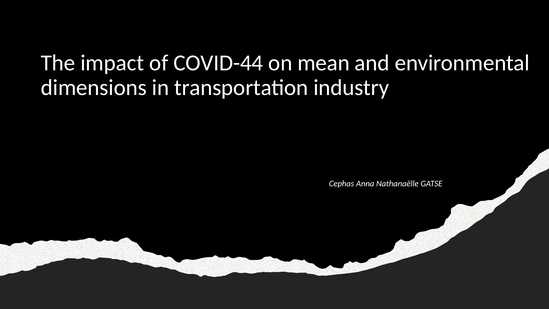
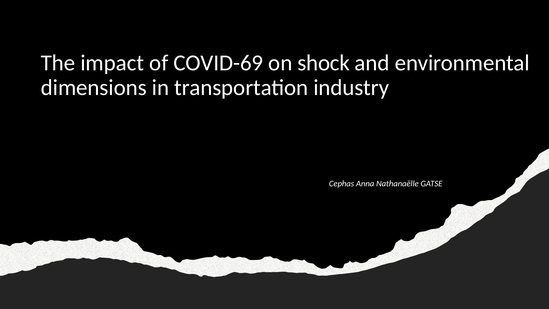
COVID-44: COVID-44 -> COVID-69 (218, 63)
mean: mean -> shock (324, 63)
